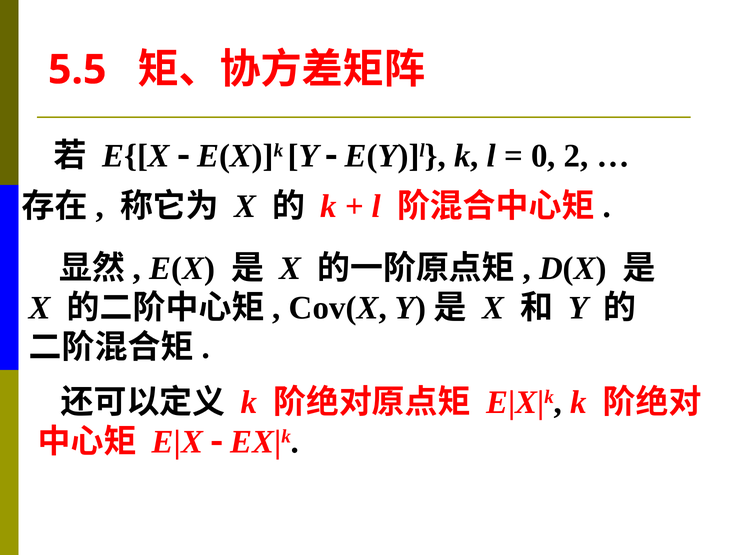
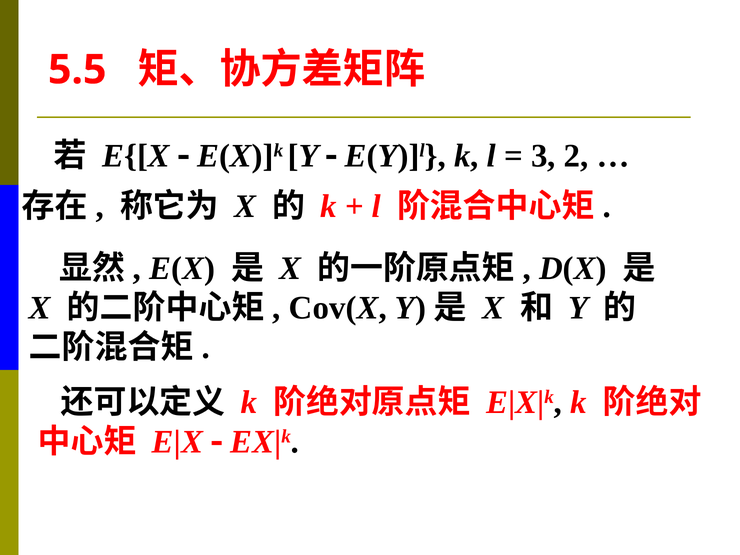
0: 0 -> 3 (543, 156)
